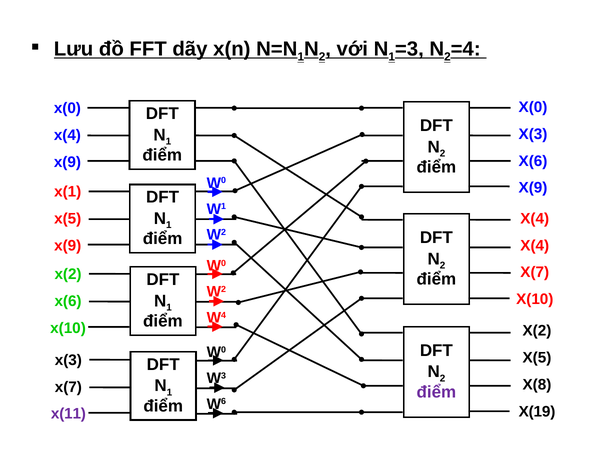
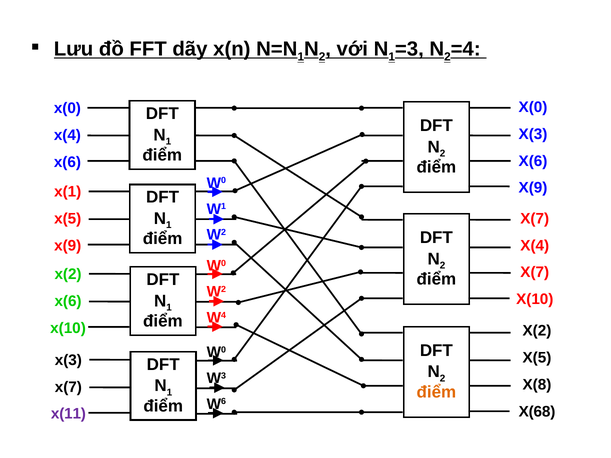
x(9: x(9 -> x(6 (67, 162)
X(4: X(4 -> X(7 (535, 219)
điểm colour: purple -> orange (436, 392)
X(19: X(19 -> X(68 (537, 412)
